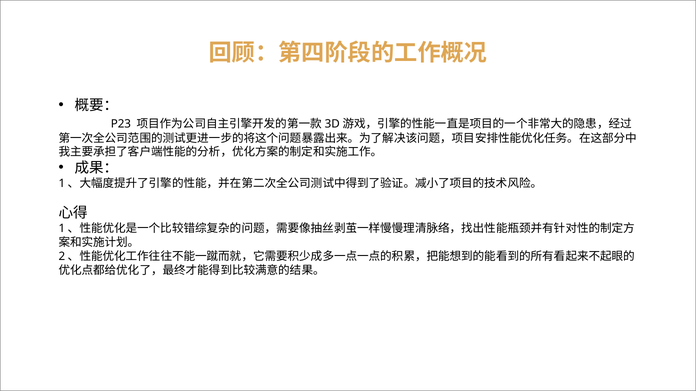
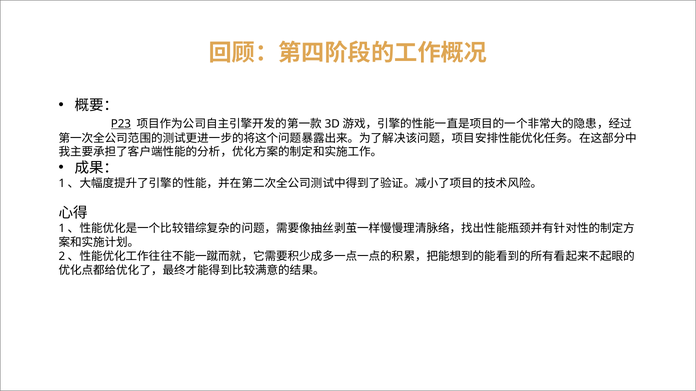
P23 underline: none -> present (121, 124)
